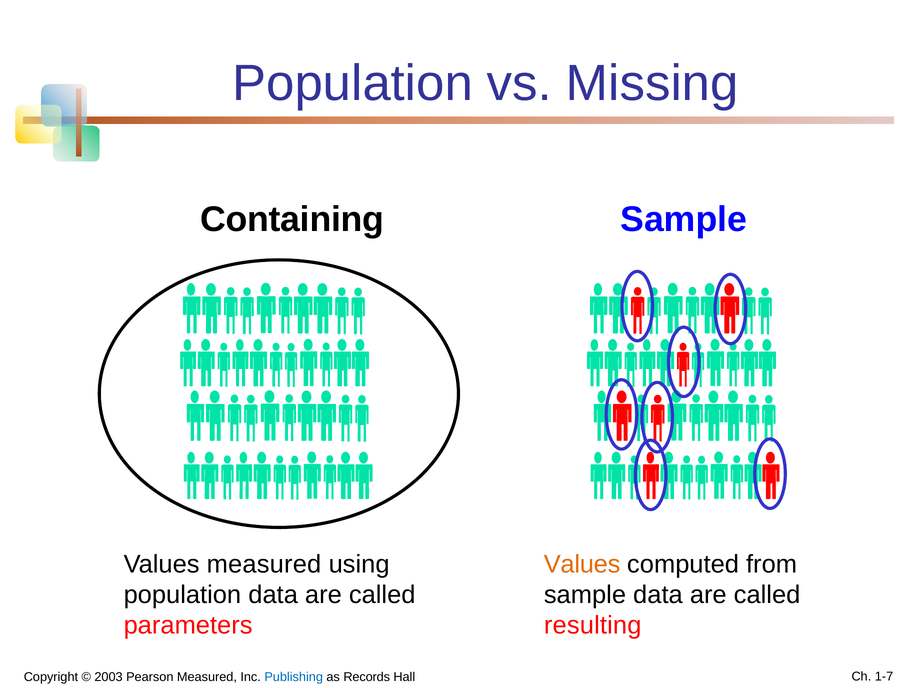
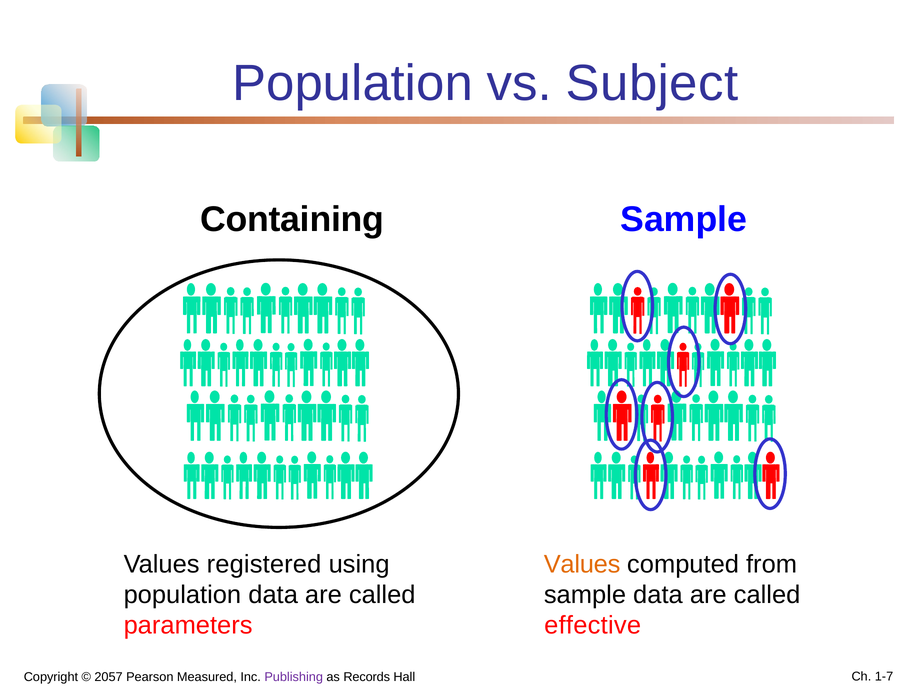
Missing: Missing -> Subject (652, 83)
Values measured: measured -> registered (264, 564)
resulting: resulting -> effective (593, 625)
2003: 2003 -> 2057 (109, 677)
Publishing colour: blue -> purple (294, 677)
